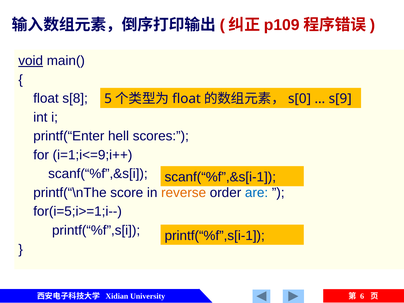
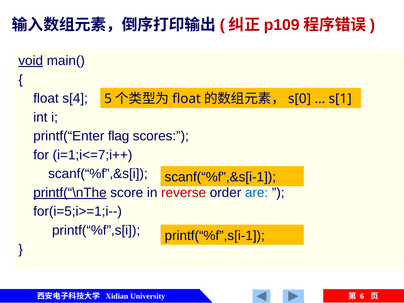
s[8: s[8 -> s[4 (75, 98)
s[9: s[9 -> s[1 (340, 99)
hell: hell -> flag (119, 136)
i=1;i<=9;i++: i=1;i<=9;i++ -> i=1;i<=7;i++ (93, 155)
printf(“\nThe underline: none -> present (70, 193)
reverse colour: orange -> red (184, 193)
